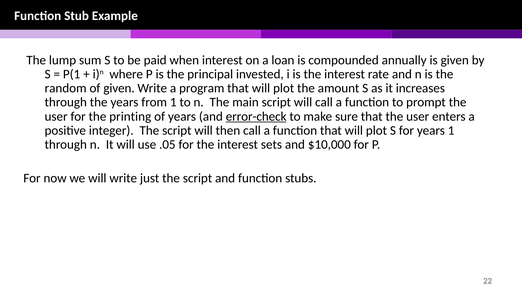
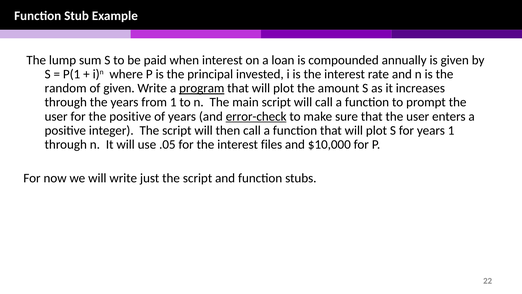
program underline: none -> present (202, 88)
the printing: printing -> positive (130, 116)
sets: sets -> files (271, 144)
